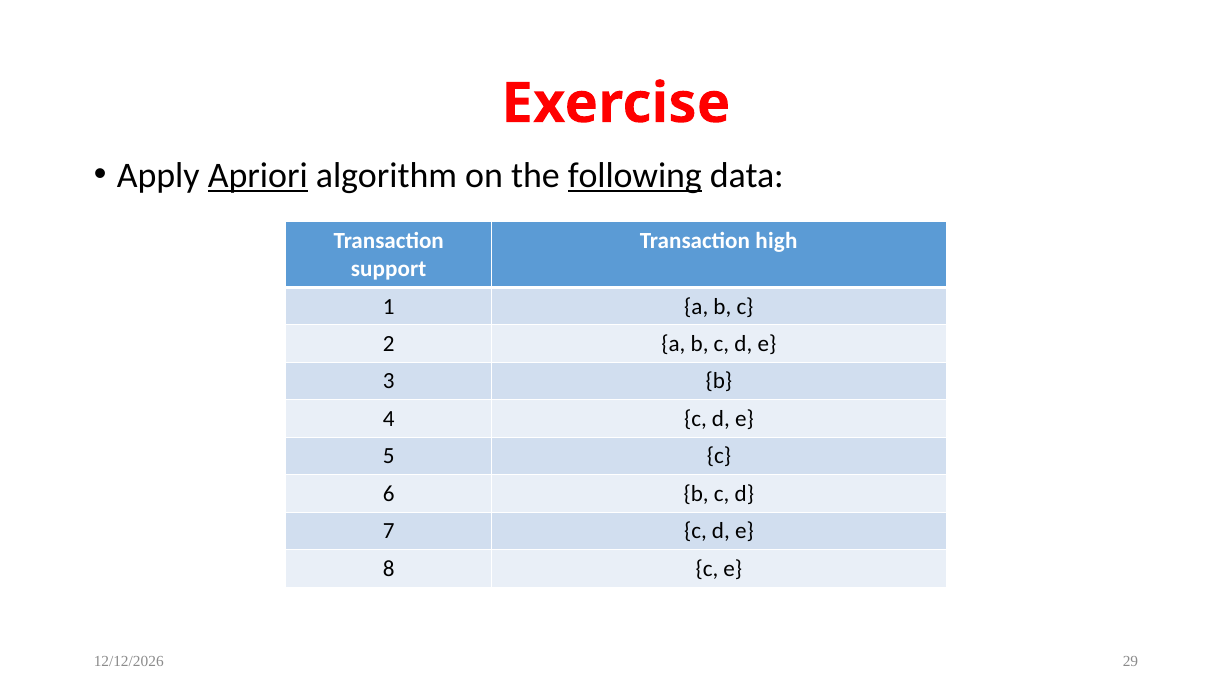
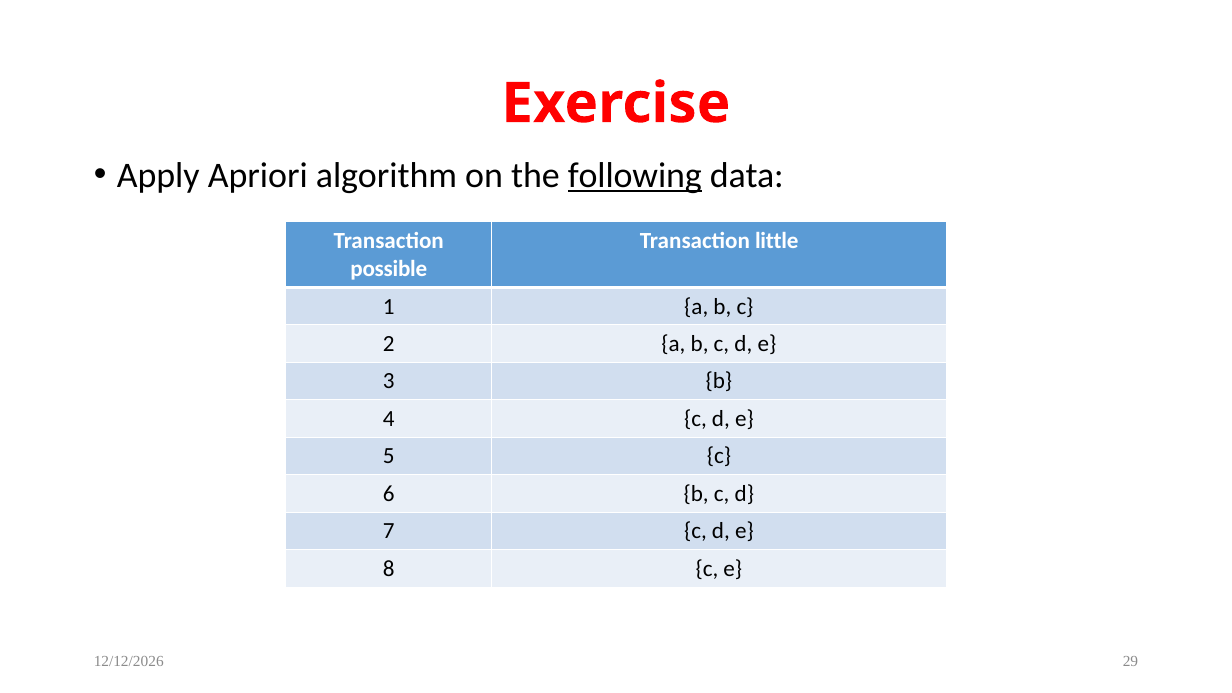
Apriori underline: present -> none (258, 175)
high: high -> little (777, 241)
support: support -> possible (389, 269)
